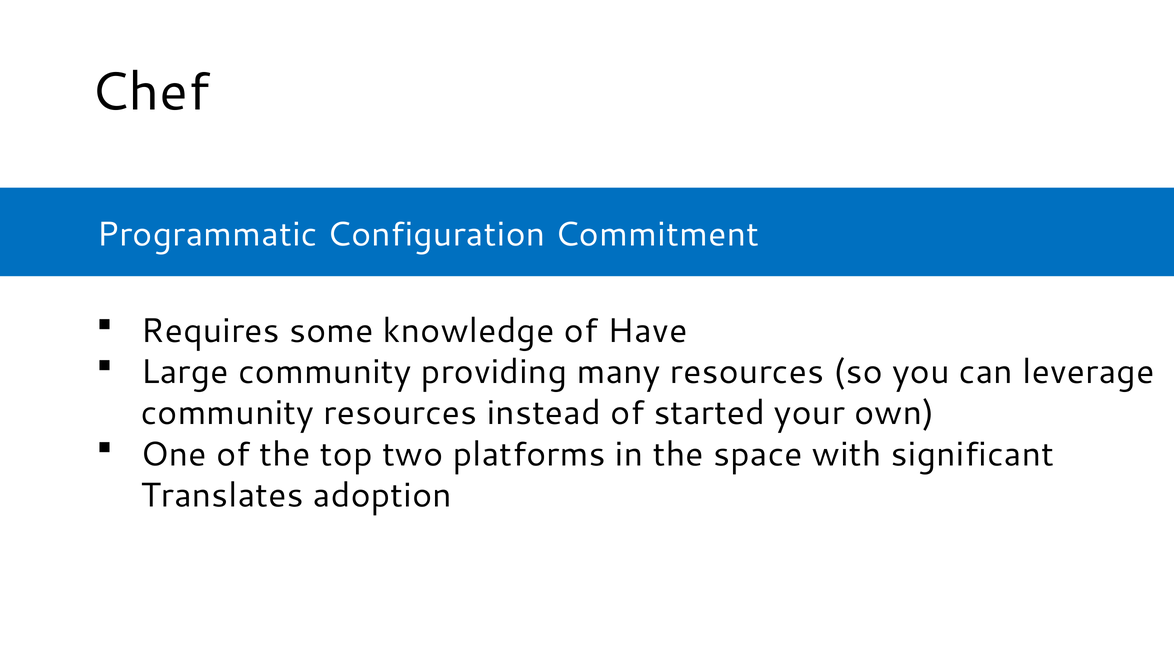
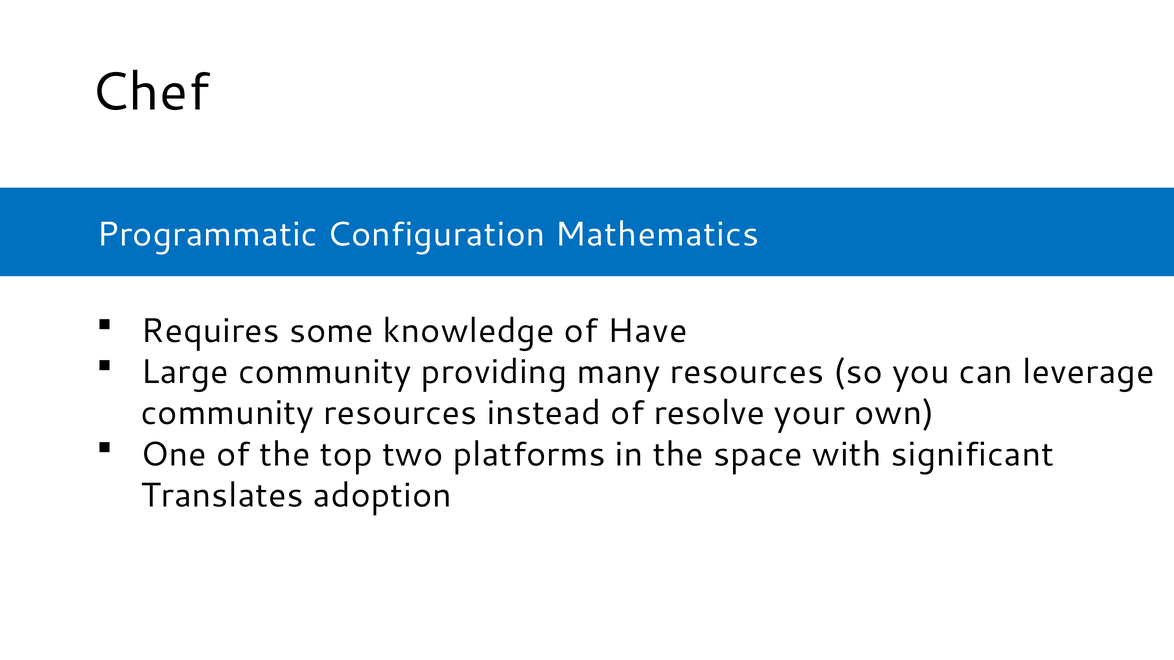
Commitment: Commitment -> Mathematics (657, 234)
started: started -> resolve (709, 413)
